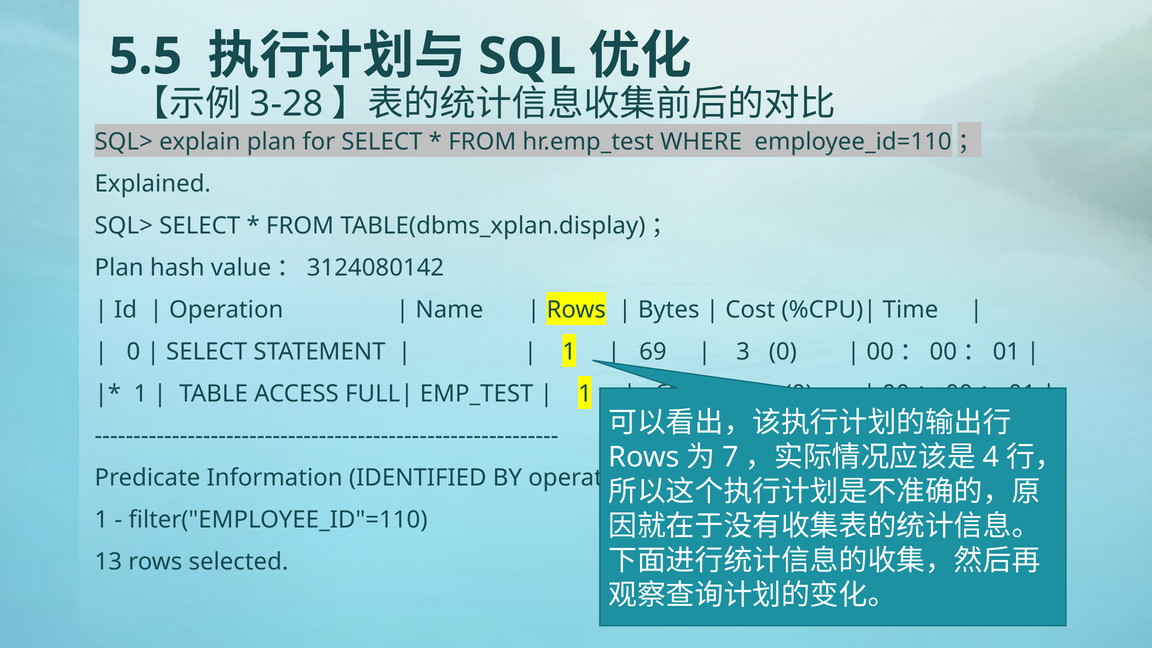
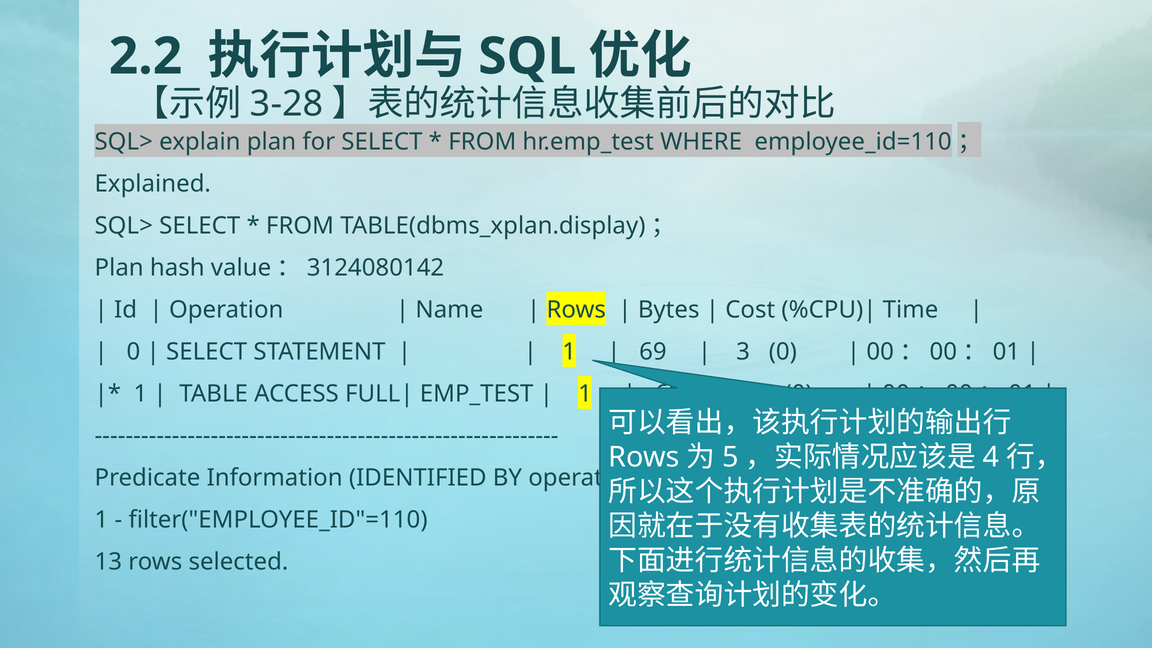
5.5: 5.5 -> 2.2 (145, 56)
7: 7 -> 5 (730, 457)
